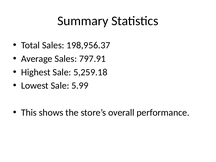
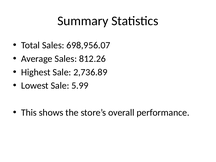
198,956.37: 198,956.37 -> 698,956.07 (88, 45)
797.91: 797.91 -> 812.26 (92, 59)
5,259.18: 5,259.18 -> 2,736.89 (90, 72)
